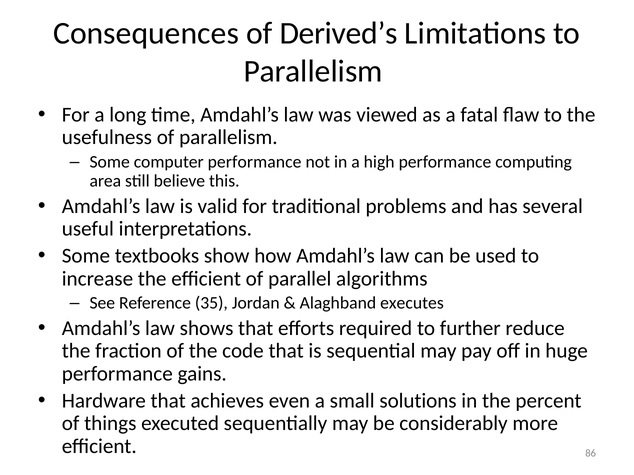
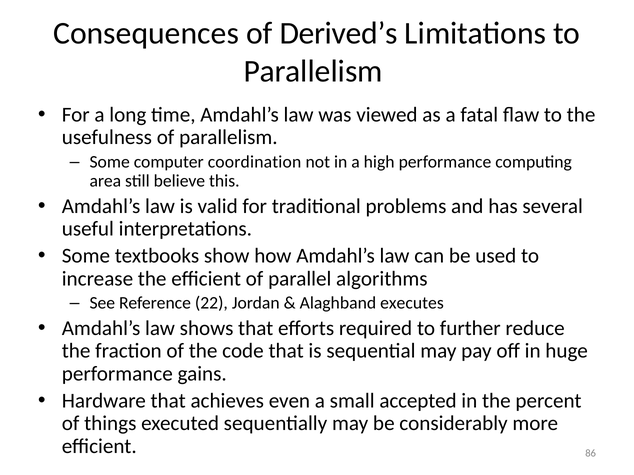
computer performance: performance -> coordination (255, 162)
35: 35 -> 22 (211, 303)
solutions: solutions -> accepted (418, 401)
